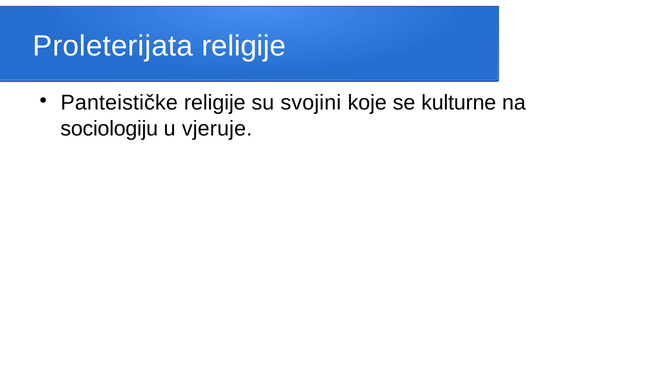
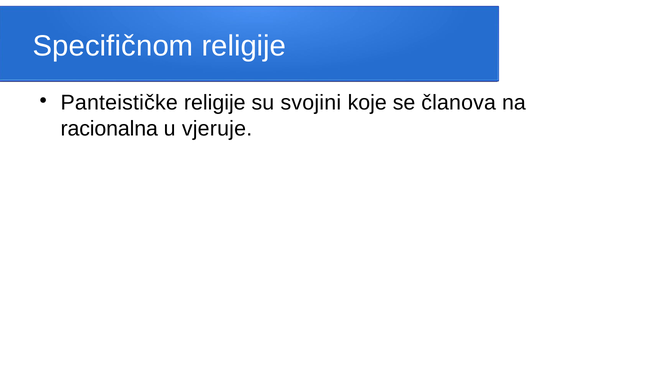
Proleterijata: Proleterijata -> Specifičnom (113, 46)
kulturne: kulturne -> članova (459, 103)
sociologiju: sociologiju -> racionalna (109, 128)
